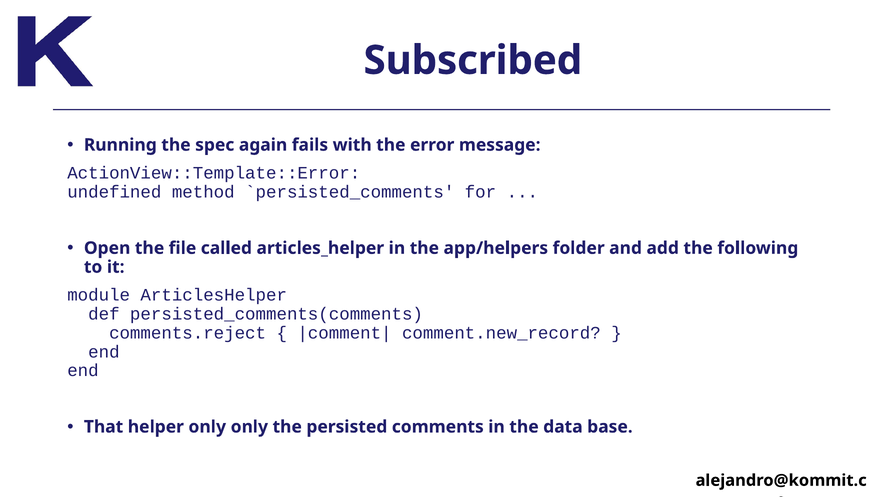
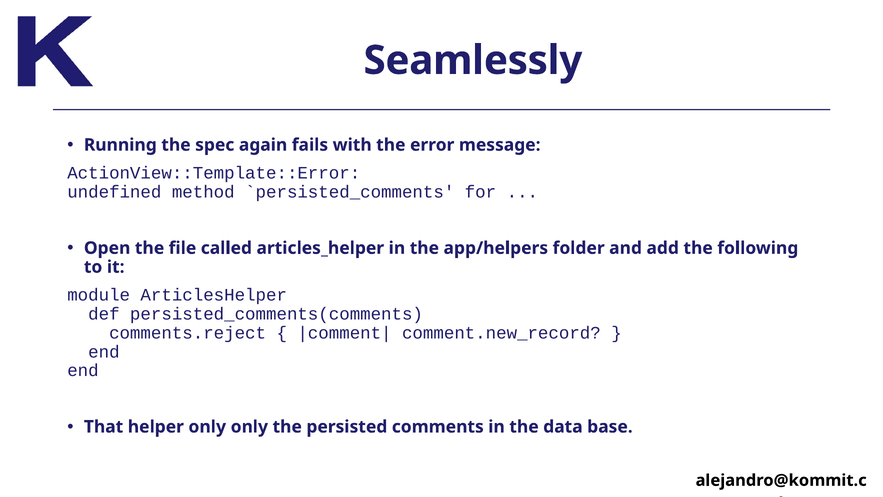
Subscribed: Subscribed -> Seamlessly (473, 60)
